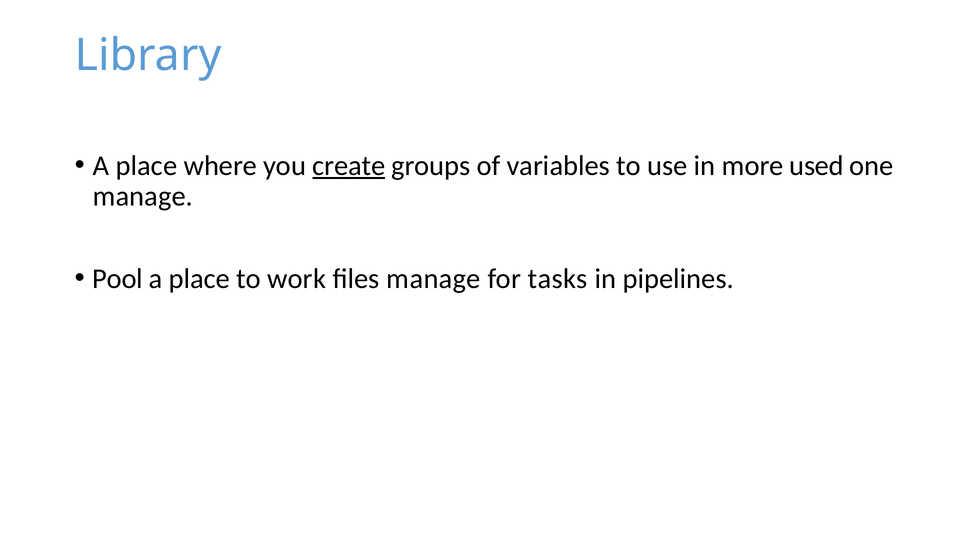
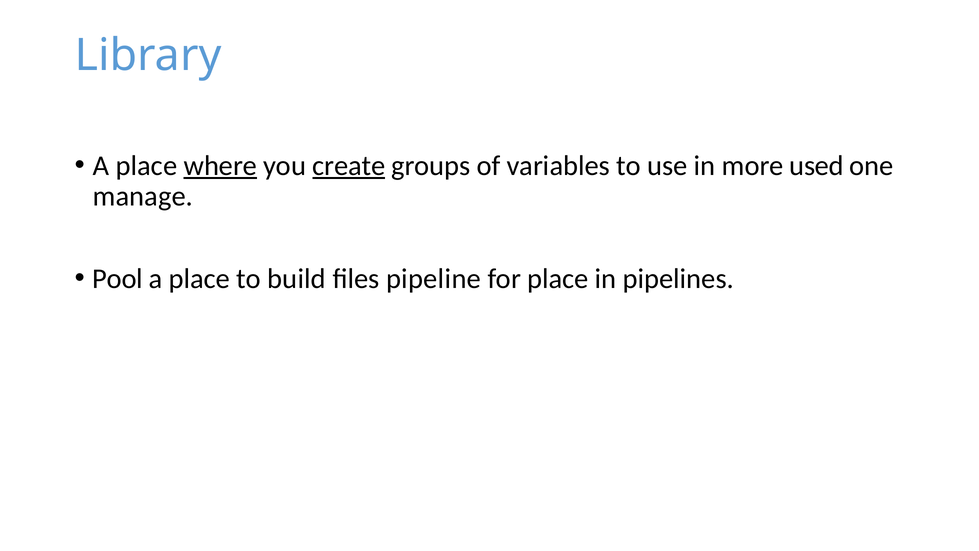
where underline: none -> present (220, 166)
work: work -> build (297, 278)
files manage: manage -> pipeline (434, 278)
for tasks: tasks -> place (558, 278)
